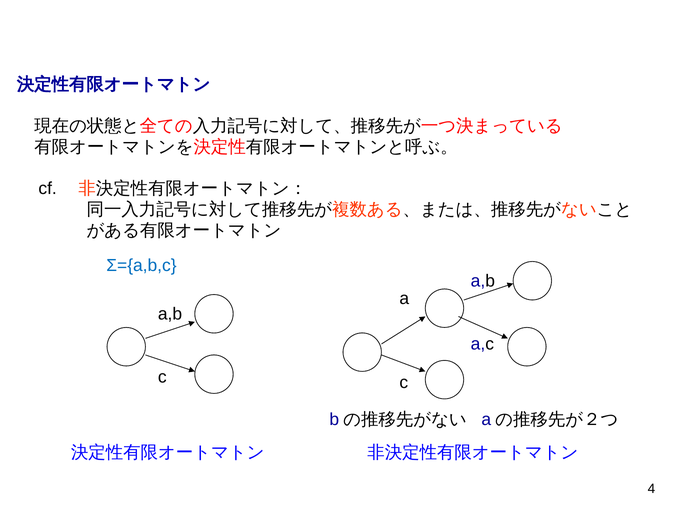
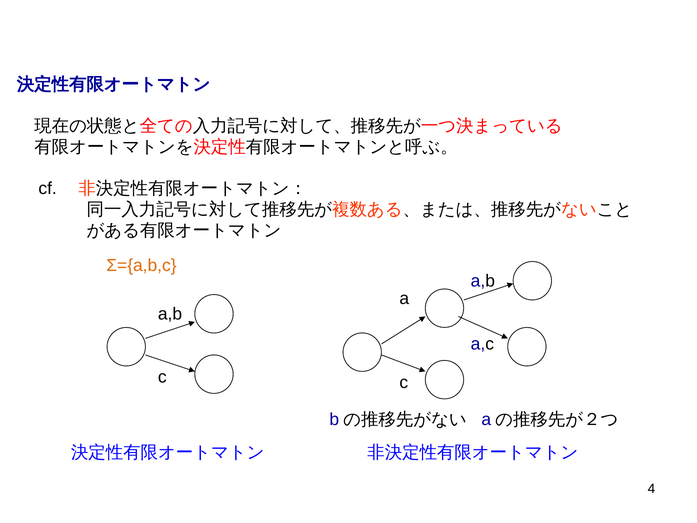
Σ={a,b,c colour: blue -> orange (141, 266)
